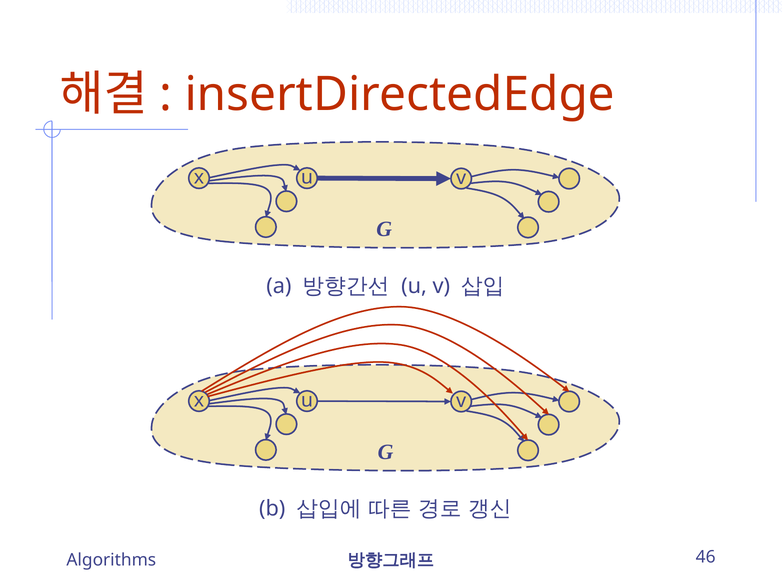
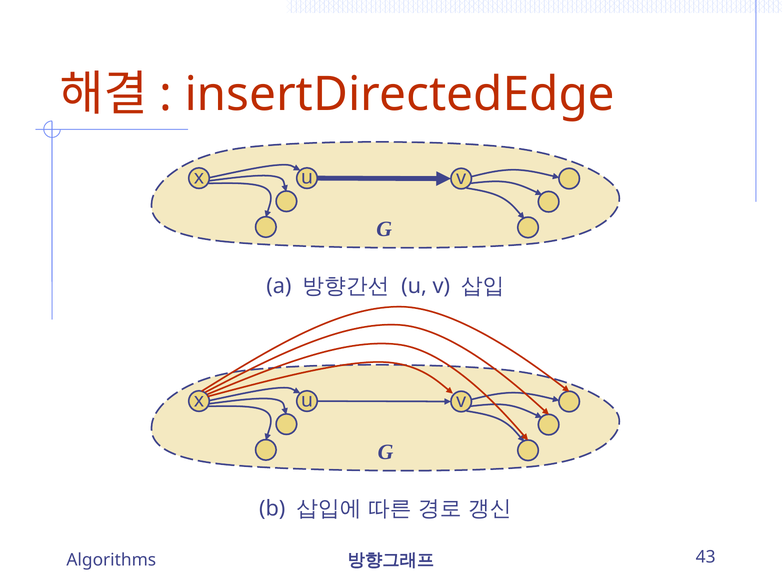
46: 46 -> 43 (706, 558)
